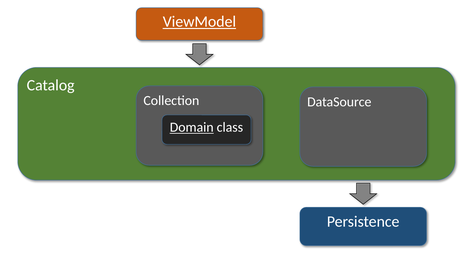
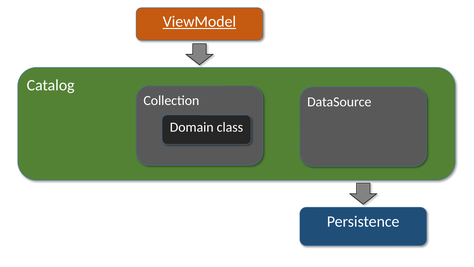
Domain underline: present -> none (192, 127)
